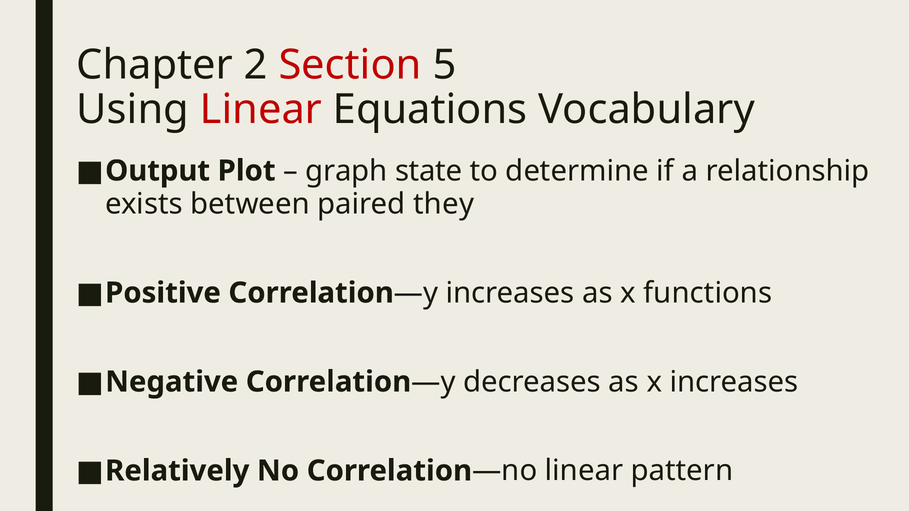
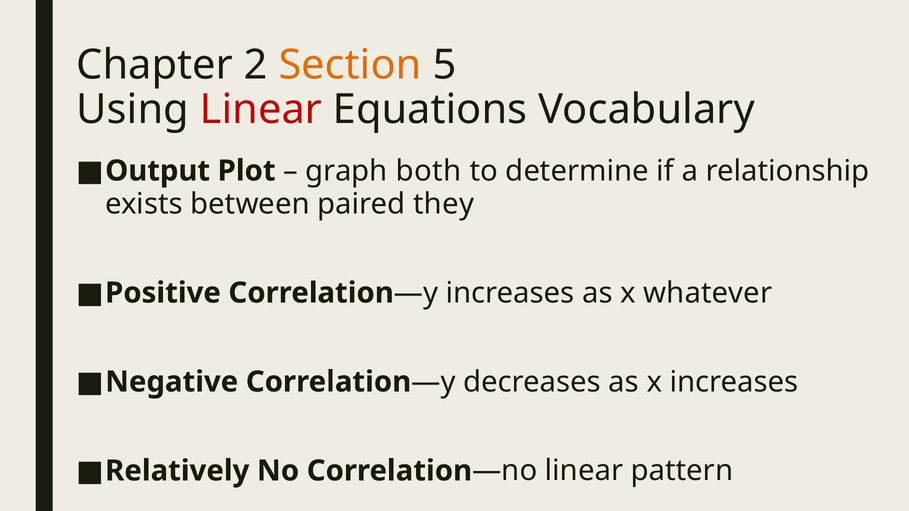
Section colour: red -> orange (350, 65)
state: state -> both (428, 171)
functions: functions -> whatever (708, 293)
